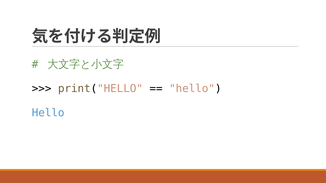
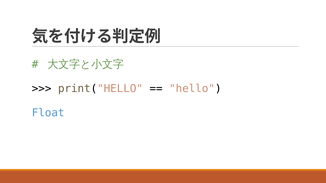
Hello: Hello -> Float (48, 113)
